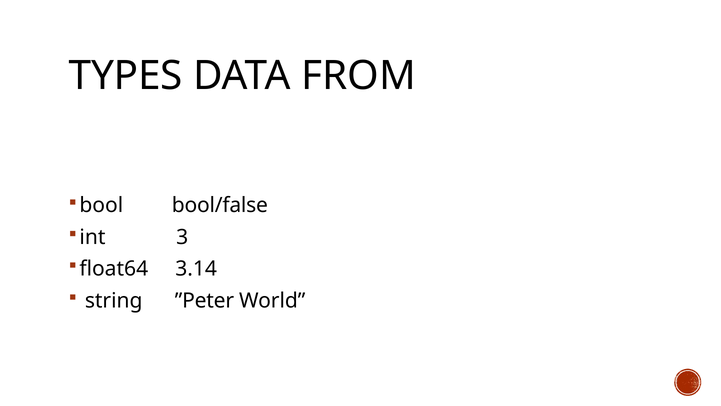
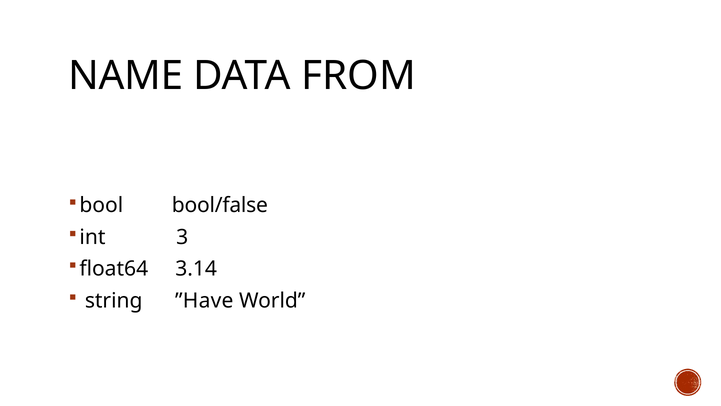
TYPES: TYPES -> NAME (126, 76)
”Peter: ”Peter -> ”Have (204, 300)
